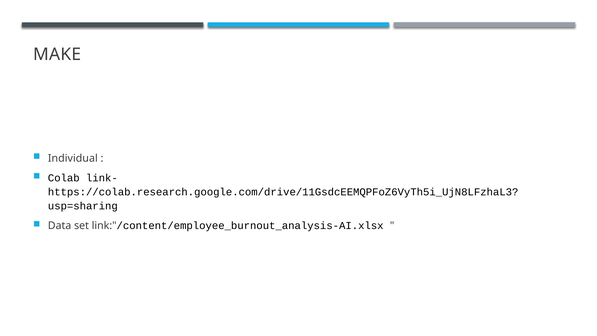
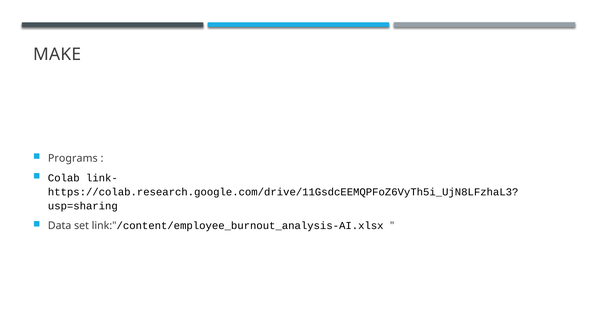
Individual: Individual -> Programs (73, 158)
